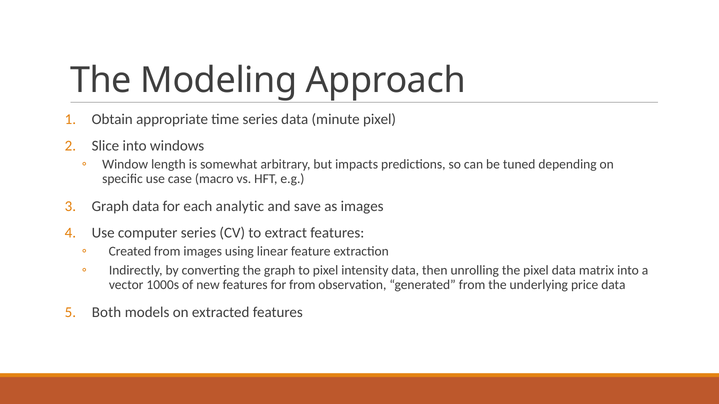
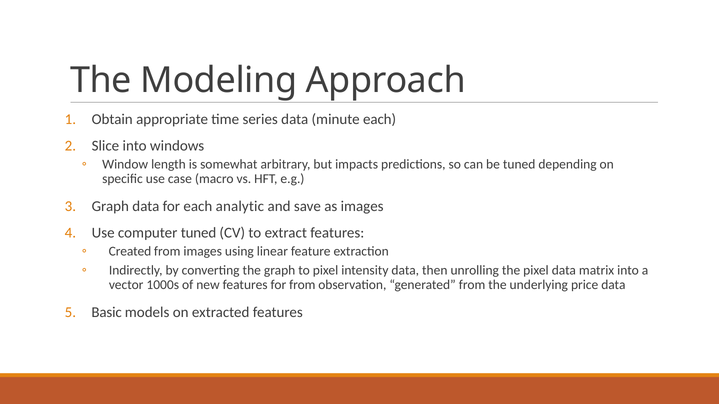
minute pixel: pixel -> each (380, 120)
computer series: series -> tuned (199, 233)
Both: Both -> Basic (107, 313)
